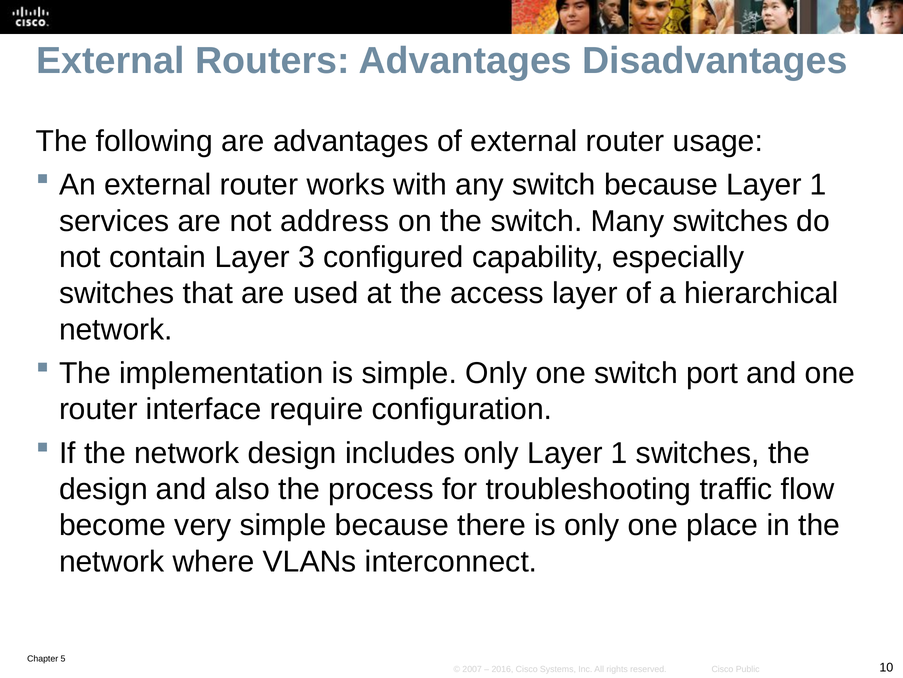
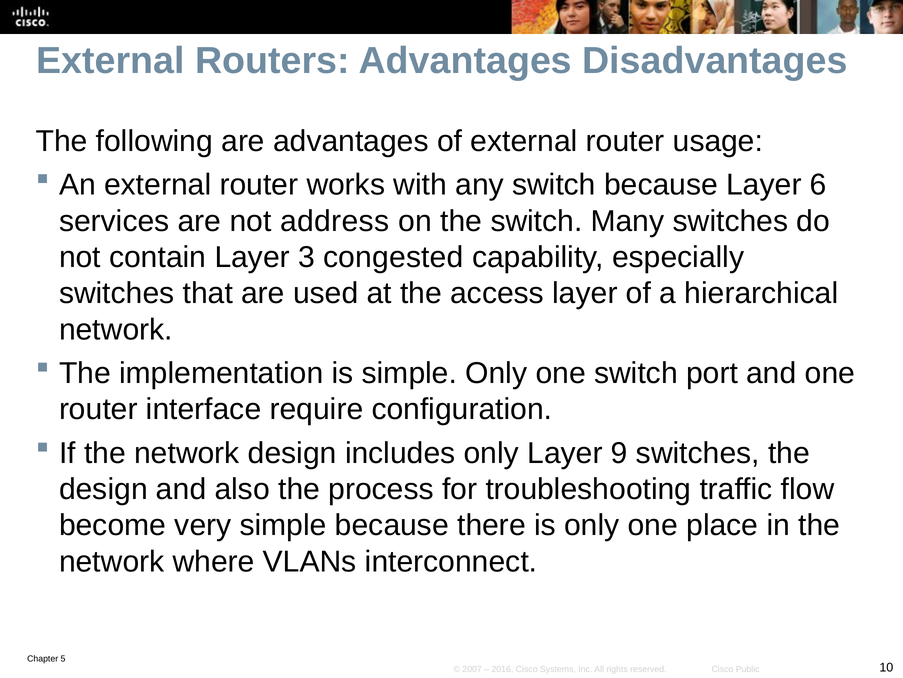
because Layer 1: 1 -> 6 (818, 185)
configured: configured -> congested (393, 257)
only Layer 1: 1 -> 9 (619, 453)
